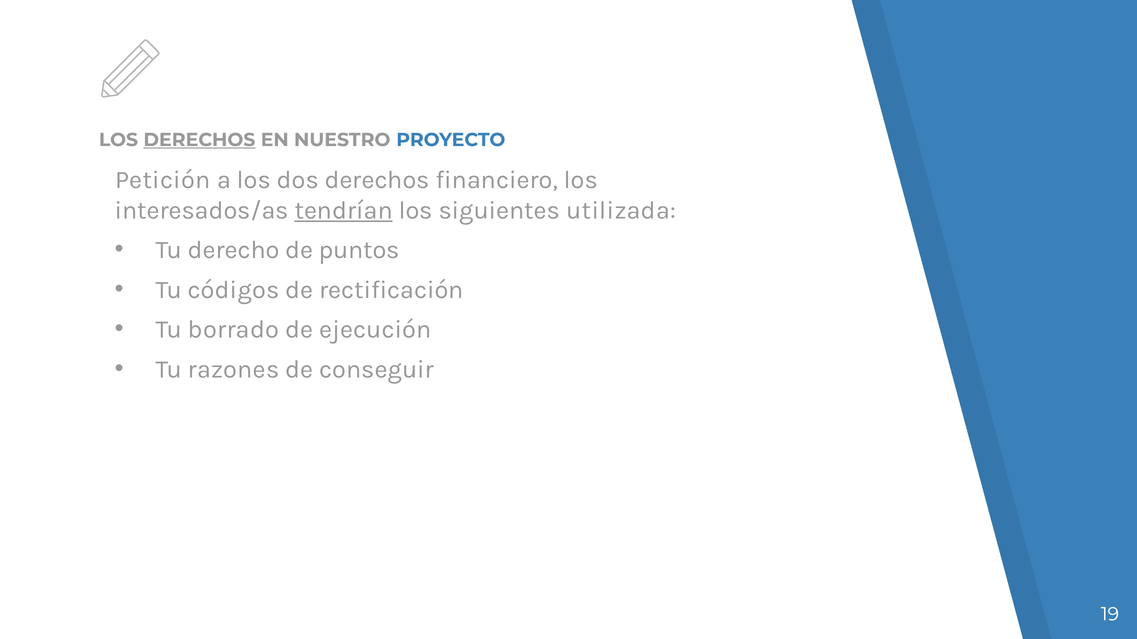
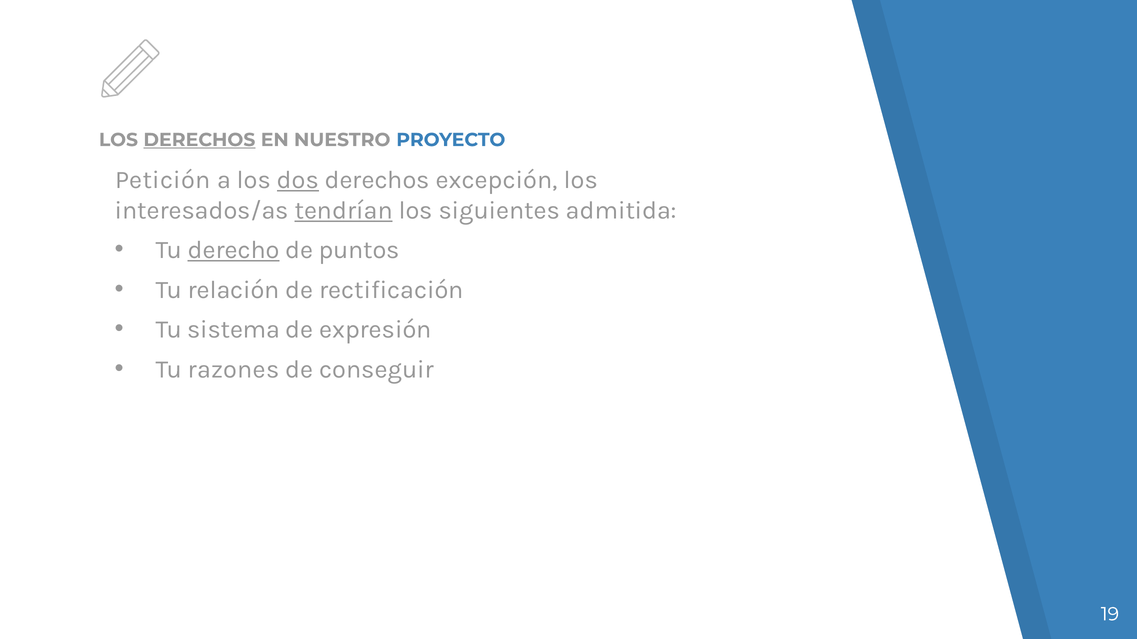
dos underline: none -> present (298, 180)
financiero: financiero -> excepción (497, 180)
utilizada: utilizada -> admitida (621, 211)
derecho underline: none -> present (234, 250)
códigos: códigos -> relación (234, 290)
borrado: borrado -> sistema (234, 330)
ejecución: ejecución -> expresión (375, 330)
